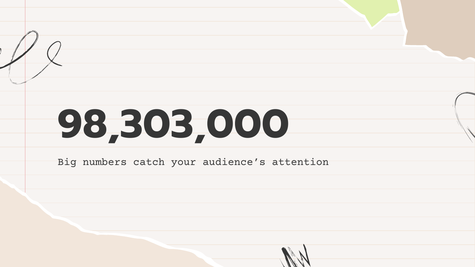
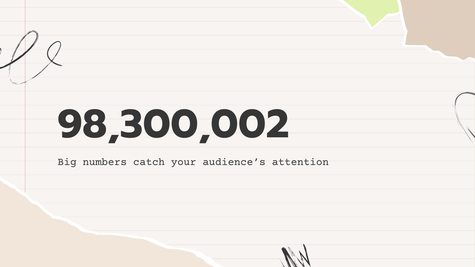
98,303,000: 98,303,000 -> 98,300,002 (173, 125)
